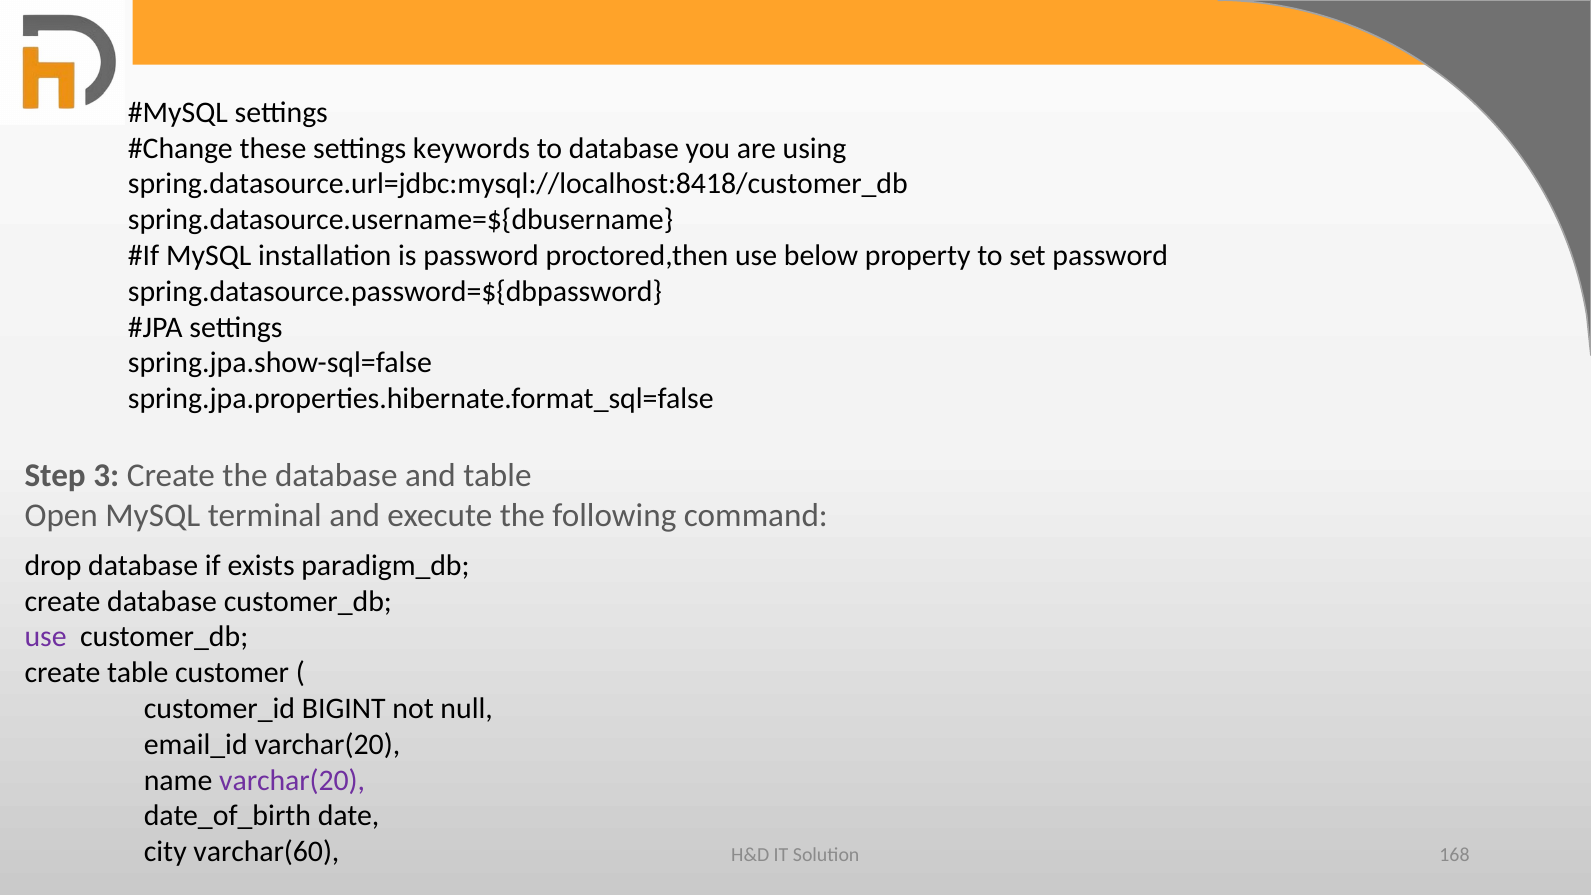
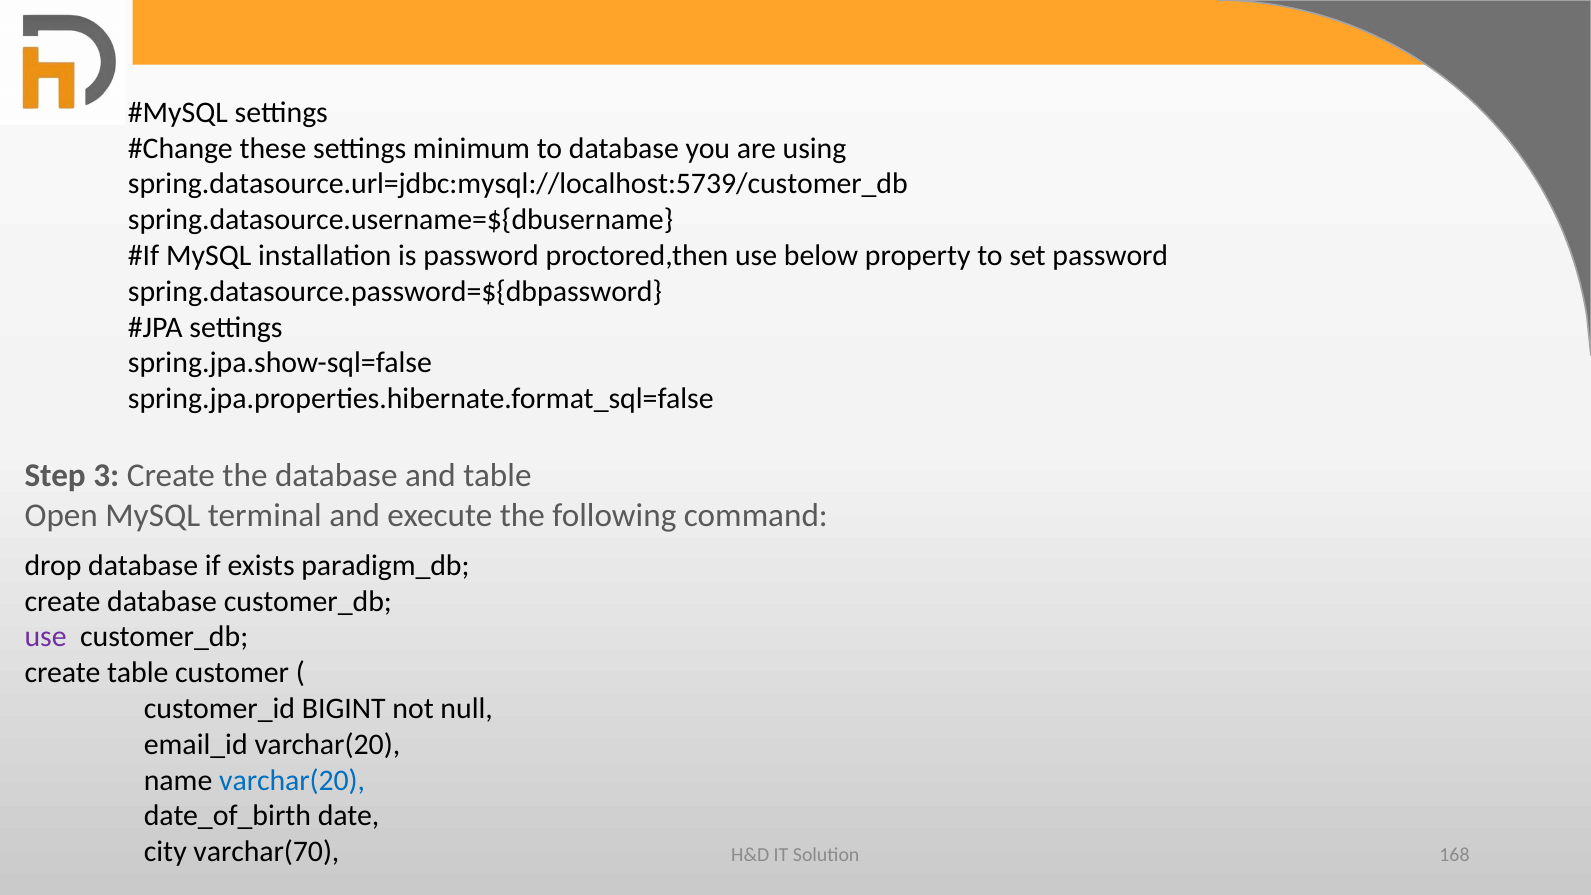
keywords: keywords -> minimum (471, 148)
spring.datasource.url=jdbc:mysql://localhost:8418/customer_db: spring.datasource.url=jdbc:mysql://localhost:8418/customer_db -> spring.datasource.url=jdbc:mysql://localhost:5739/customer_db (518, 184)
varchar(20 colour: purple -> blue (292, 780)
varchar(60: varchar(60 -> varchar(70 (266, 852)
